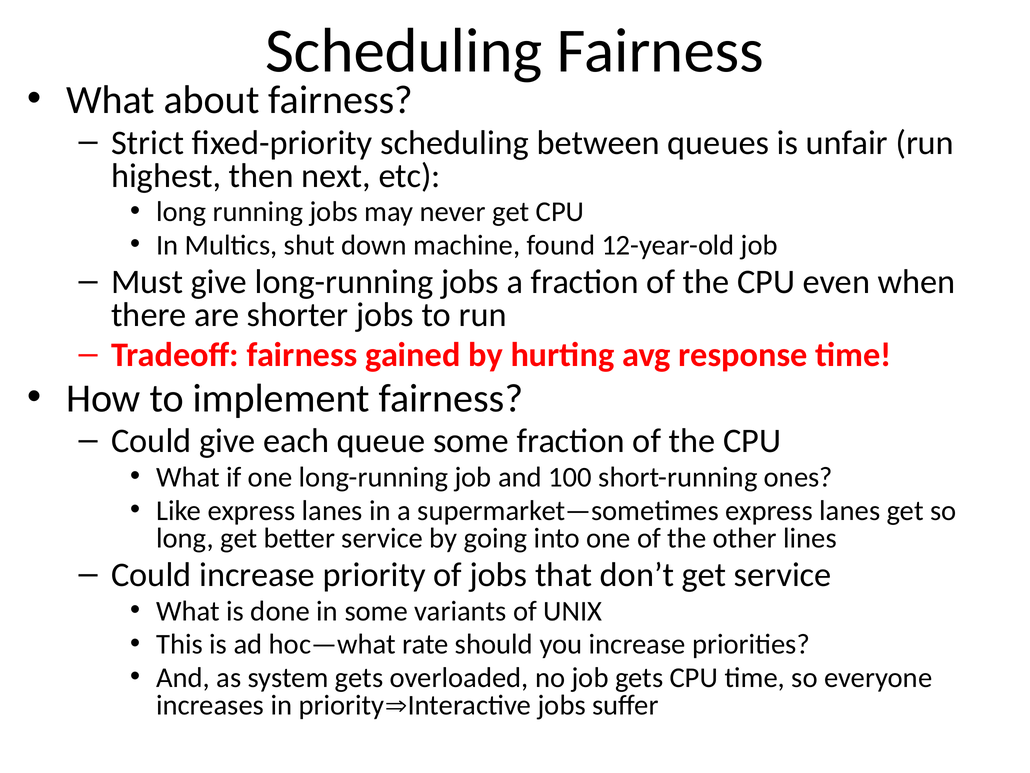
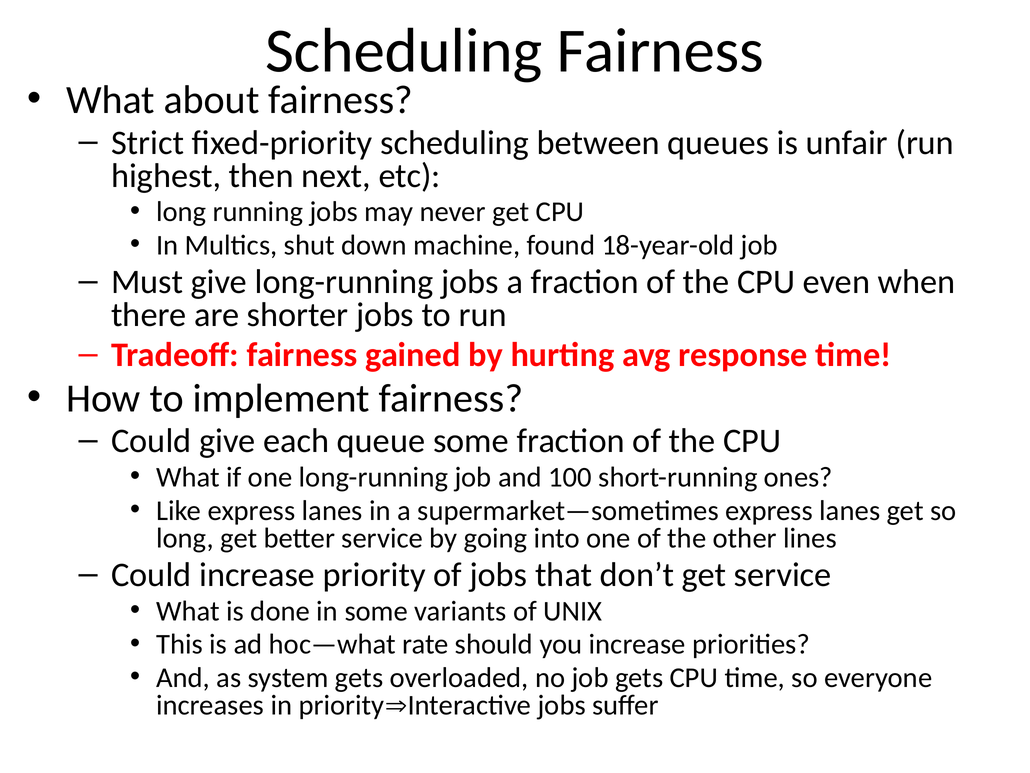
12-year-old: 12-year-old -> 18-year-old (668, 245)
